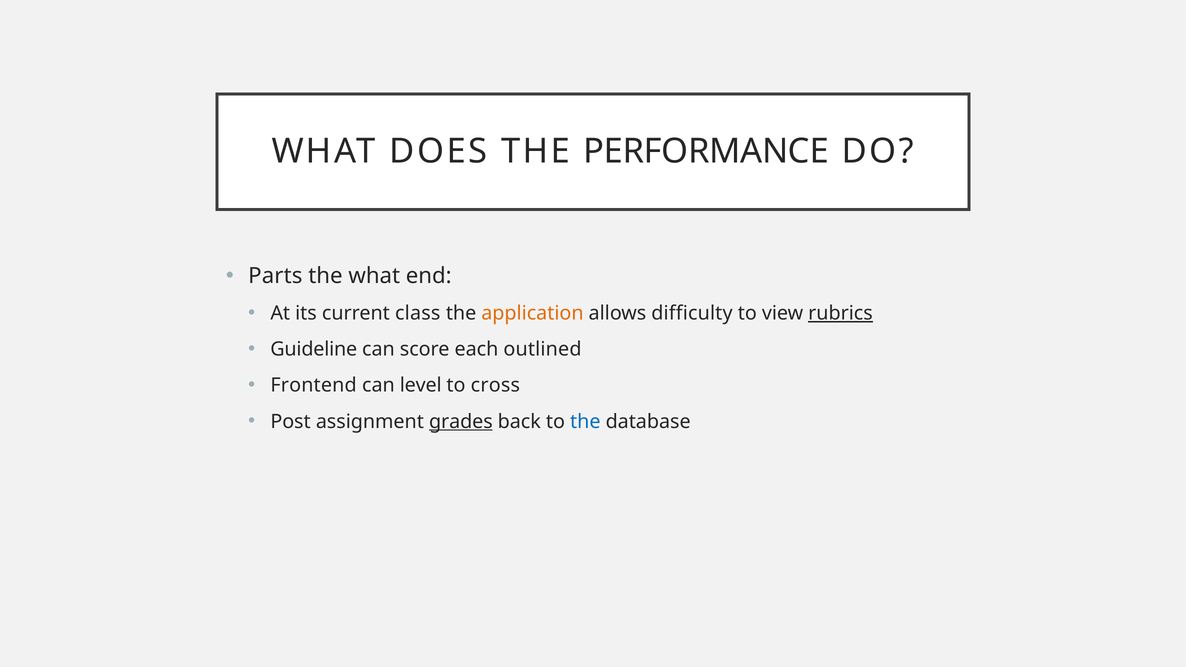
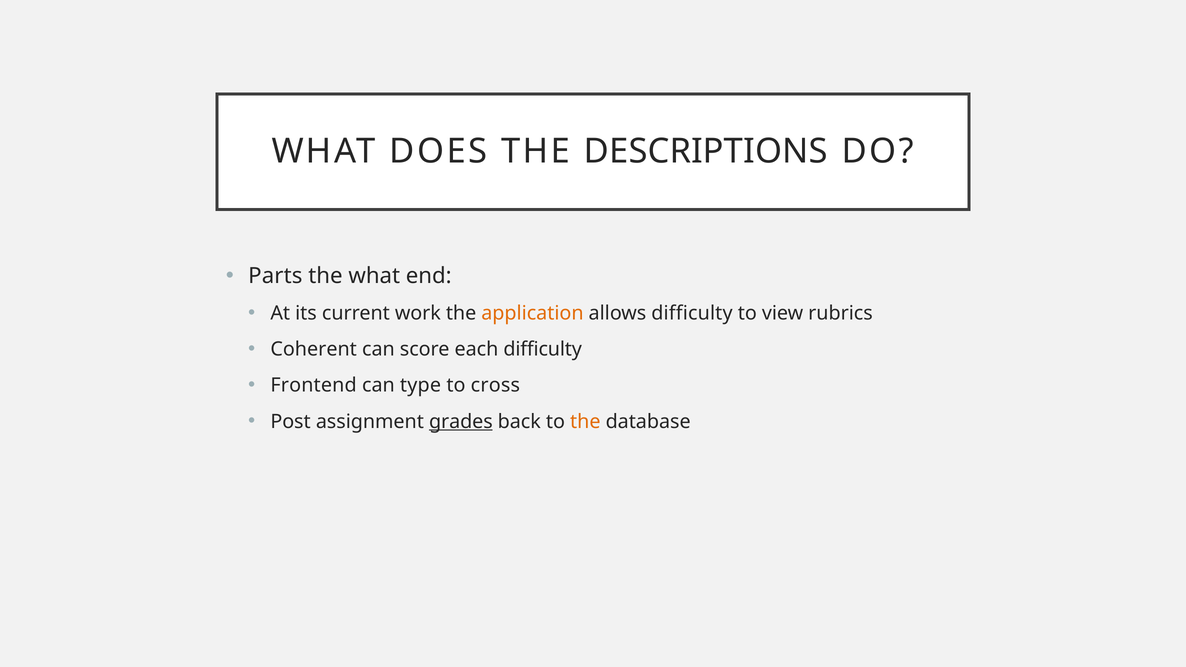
PERFORMANCE: PERFORMANCE -> DESCRIPTIONS (706, 151)
class: class -> work (418, 313)
rubrics underline: present -> none (841, 313)
Guideline: Guideline -> Coherent (314, 349)
each outlined: outlined -> difficulty (543, 349)
level: level -> type (421, 385)
the colour: blue -> orange (585, 422)
